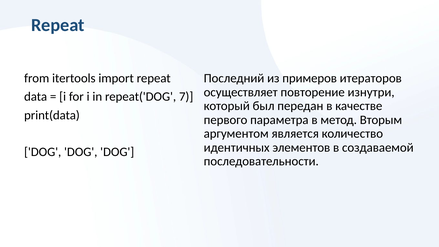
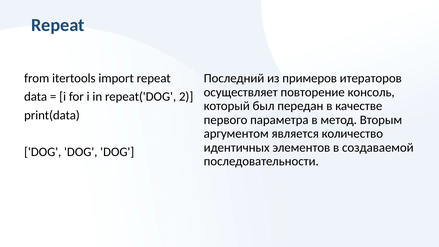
изнутри: изнутри -> консоль (371, 92)
7: 7 -> 2 (186, 97)
